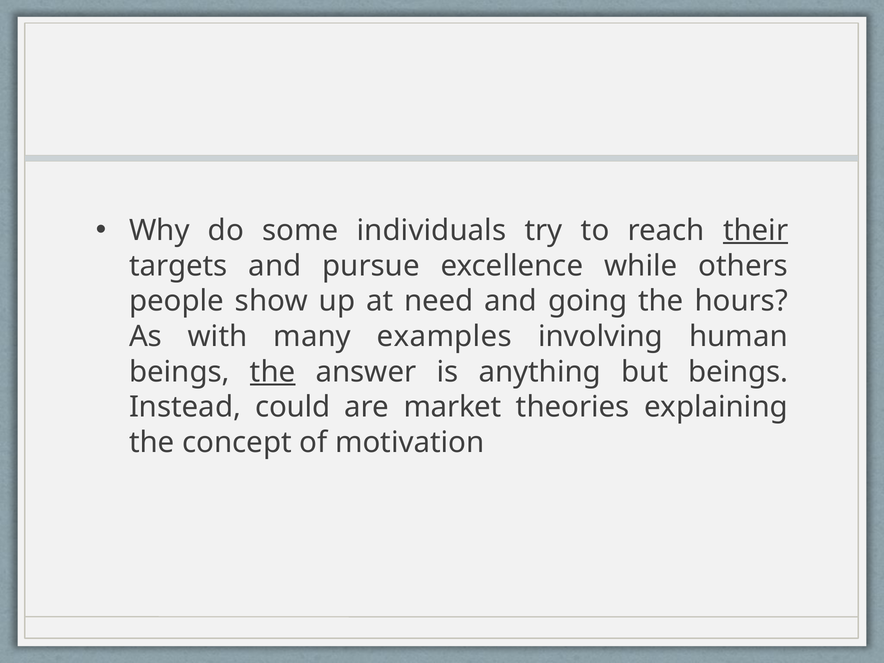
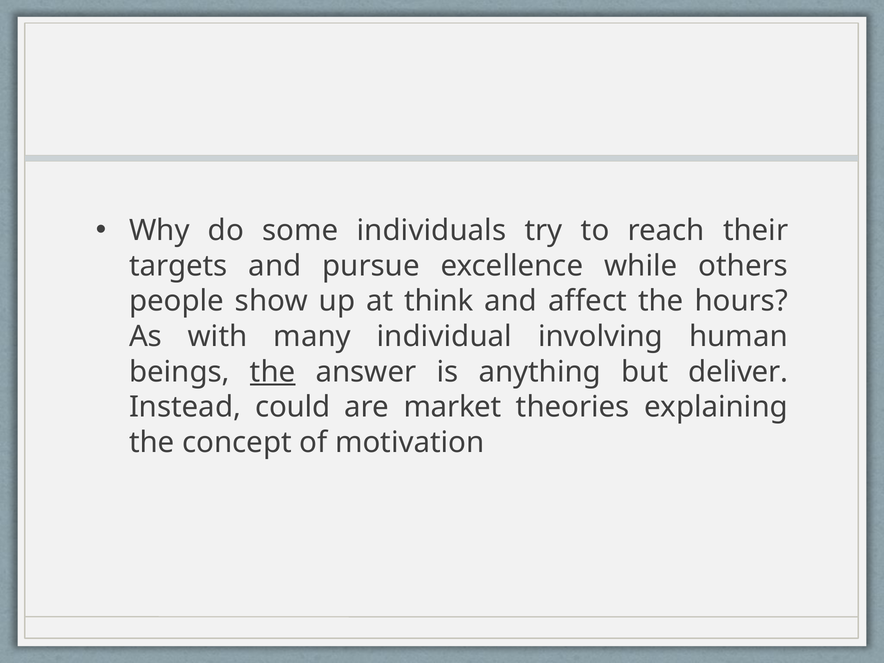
their underline: present -> none (756, 230)
need: need -> think (439, 301)
going: going -> affect (588, 301)
examples: examples -> individual (444, 337)
but beings: beings -> deliver (738, 372)
